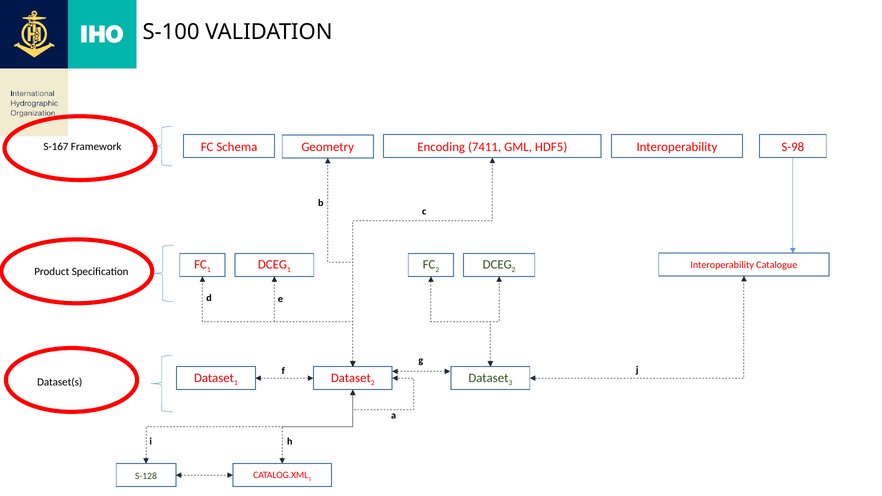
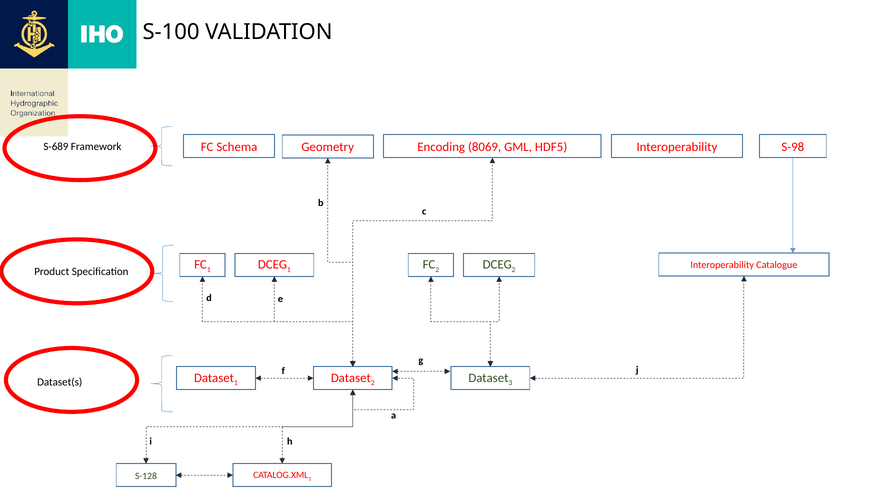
7411: 7411 -> 8069 (485, 147)
S-167: S-167 -> S-689 (56, 146)
